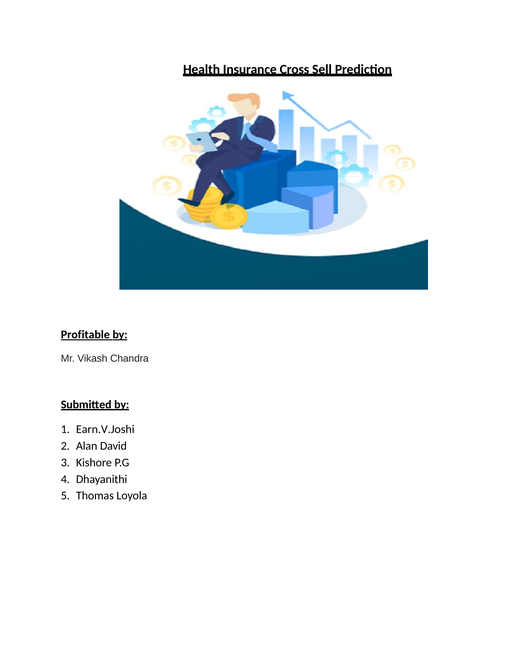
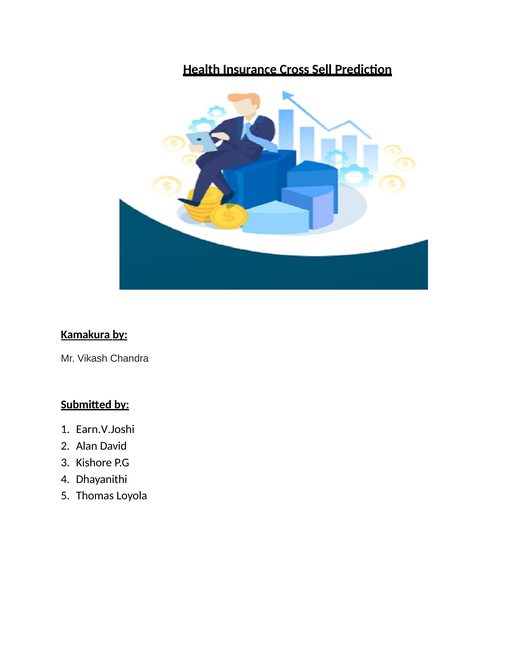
Profitable: Profitable -> Kamakura (85, 335)
